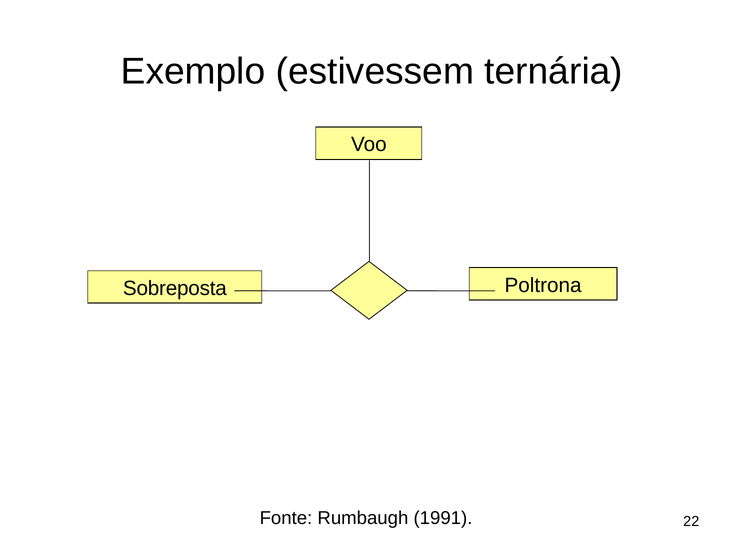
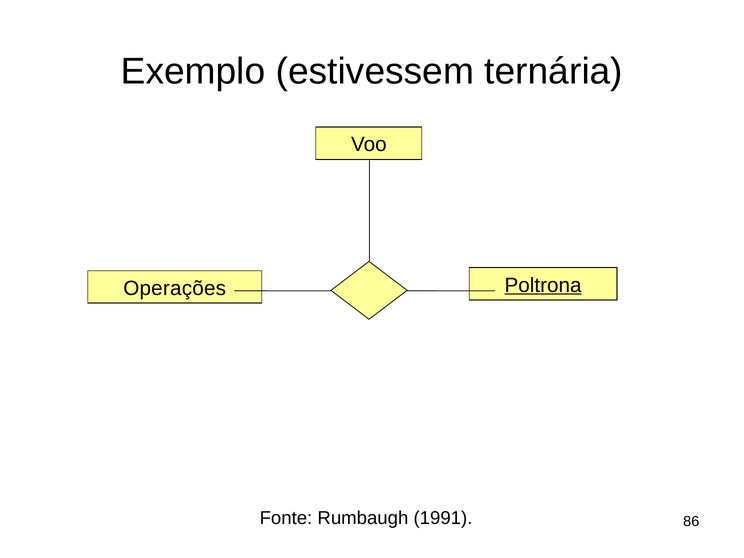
Poltrona underline: none -> present (543, 285)
Sobreposta: Sobreposta -> Operações (175, 288)
22: 22 -> 86 (691, 522)
